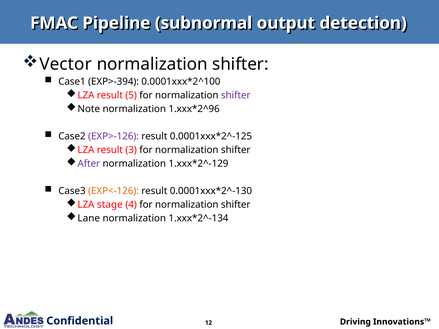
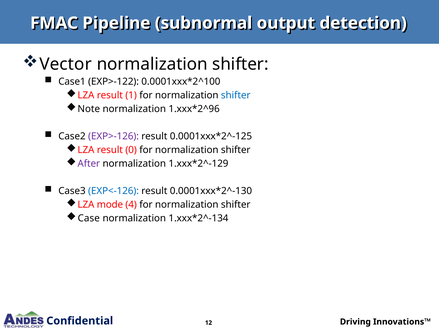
EXP>-394: EXP>-394 -> EXP>-122 (114, 82)
5: 5 -> 1 (131, 95)
shifter colour: purple -> blue (236, 95)
3: 3 -> 0 (131, 150)
EXP<-126 colour: orange -> blue (114, 191)
stage: stage -> mode (110, 205)
Lane: Lane -> Case (89, 218)
